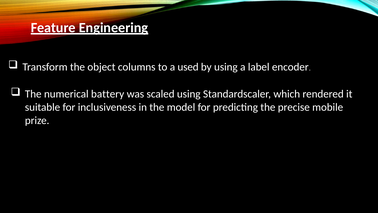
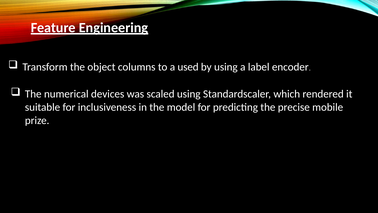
battery: battery -> devices (108, 94)
